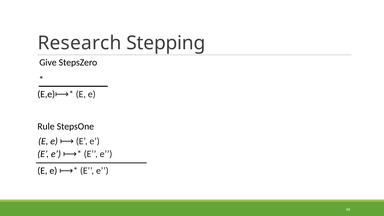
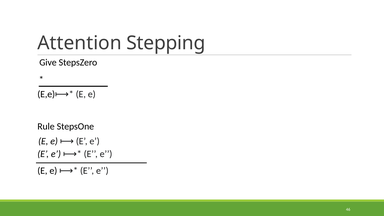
Research: Research -> Attention (80, 43)
